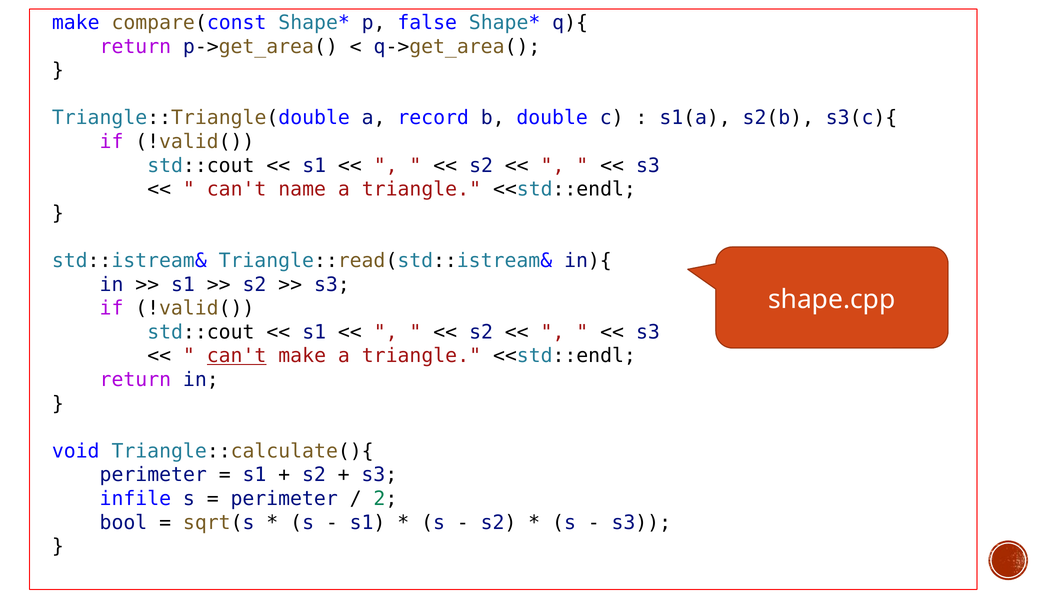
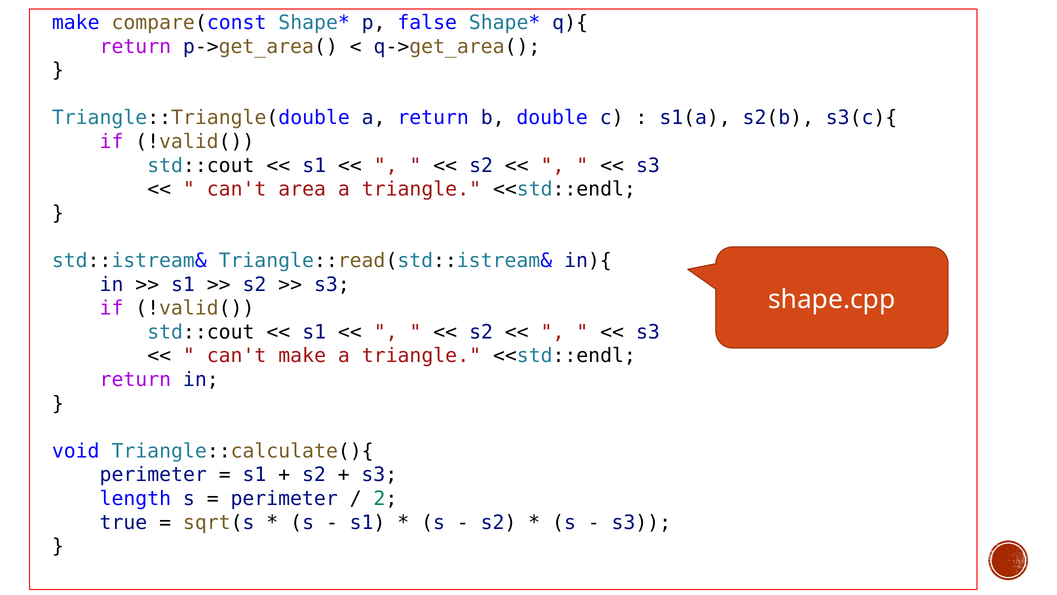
a record: record -> return (433, 118)
name: name -> area (302, 189)
can't underline: present -> none (237, 356)
infile: infile -> length (135, 498)
bool: bool -> true (123, 522)
